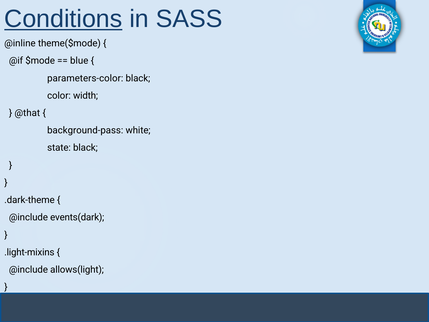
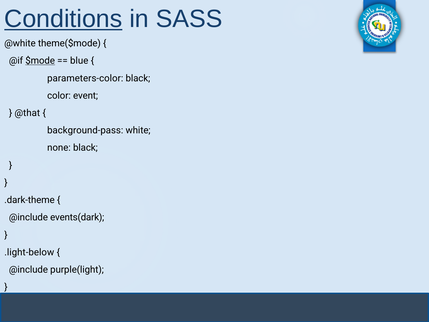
@inline: @inline -> @white (20, 43)
$mode underline: none -> present (40, 61)
width: width -> event (86, 96)
state: state -> none (59, 148)
.light-mixins: .light-mixins -> .light-below (29, 252)
allows(light: allows(light -> purple(light (77, 269)
